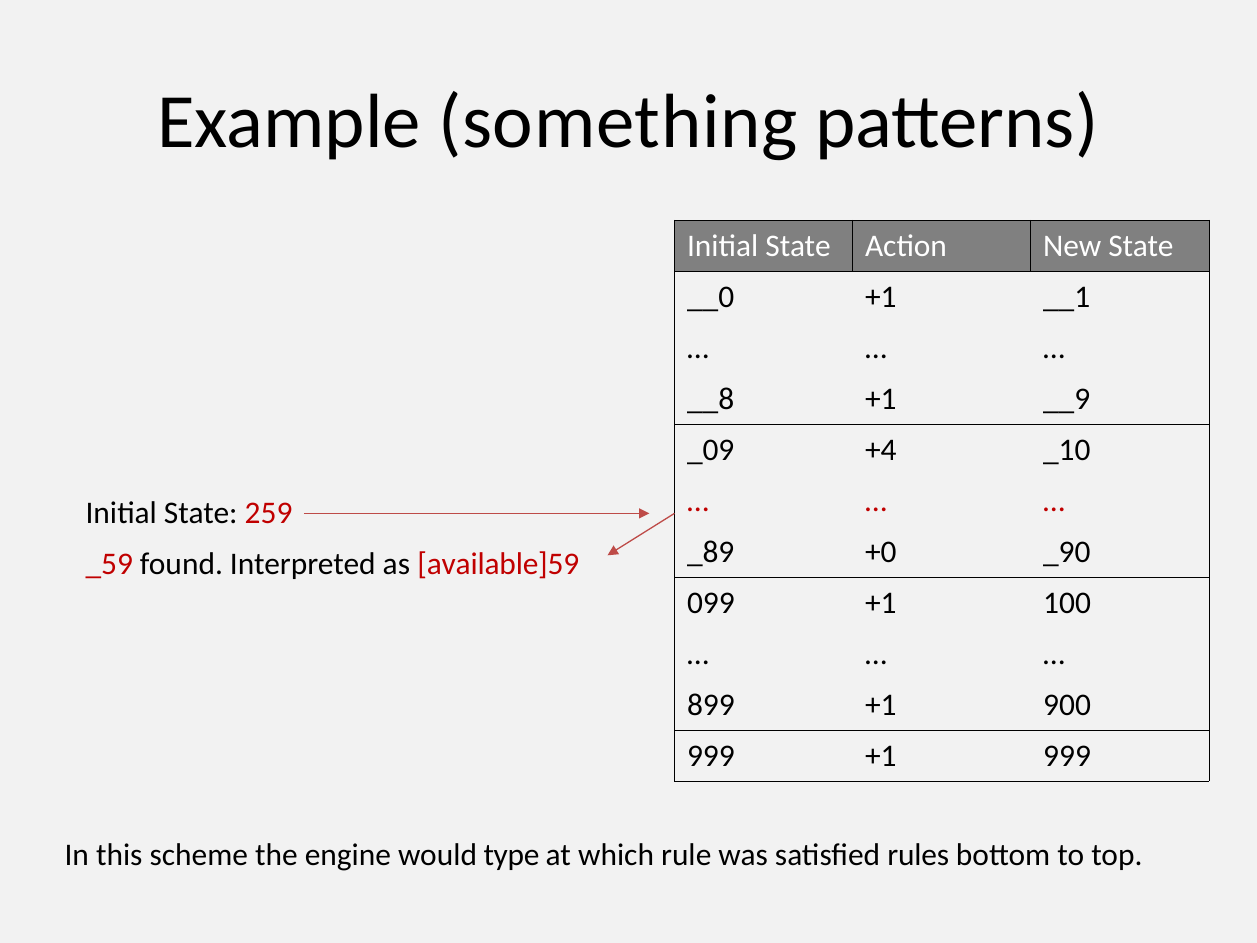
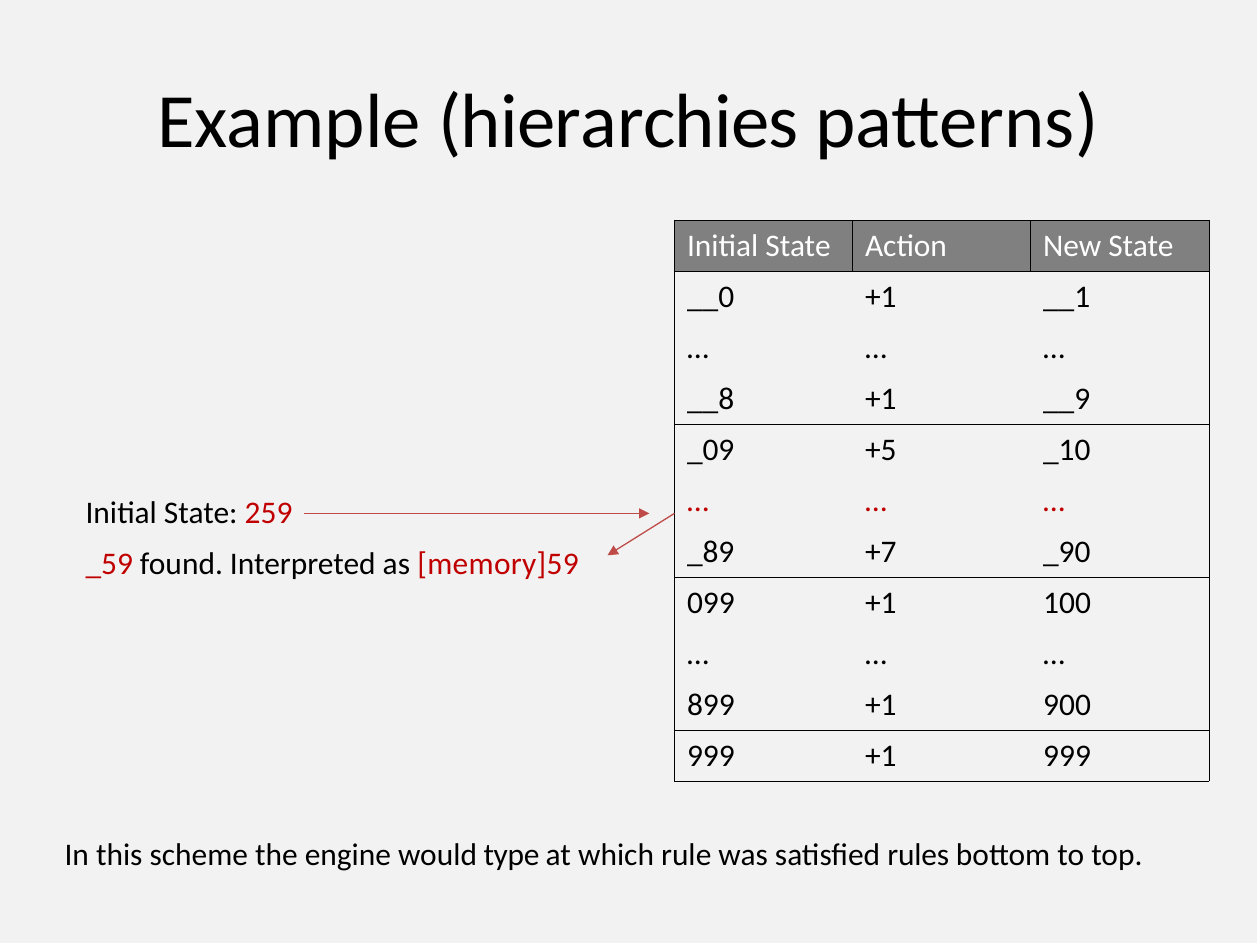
something: something -> hierarchies (619, 122)
+4: +4 -> +5 (881, 450)
+0: +0 -> +7 (881, 552)
available]59: available]59 -> memory]59 (498, 564)
